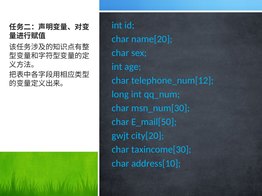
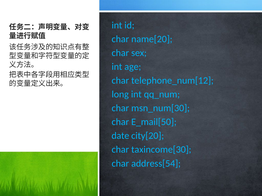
gwjt: gwjt -> date (120, 136)
address[10: address[10 -> address[54 (156, 164)
